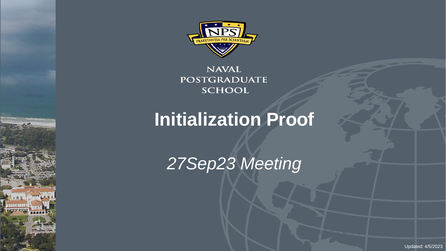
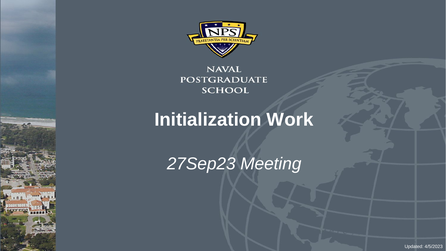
Proof: Proof -> Work (290, 120)
